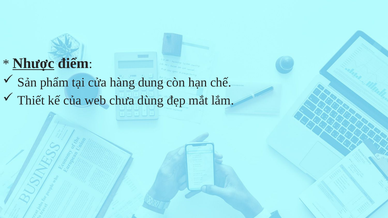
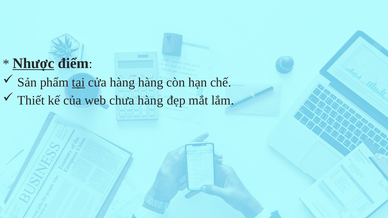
tại underline: none -> present (78, 82)
hàng dung: dung -> hàng (151, 82)
chưa dùng: dùng -> hàng (150, 100)
